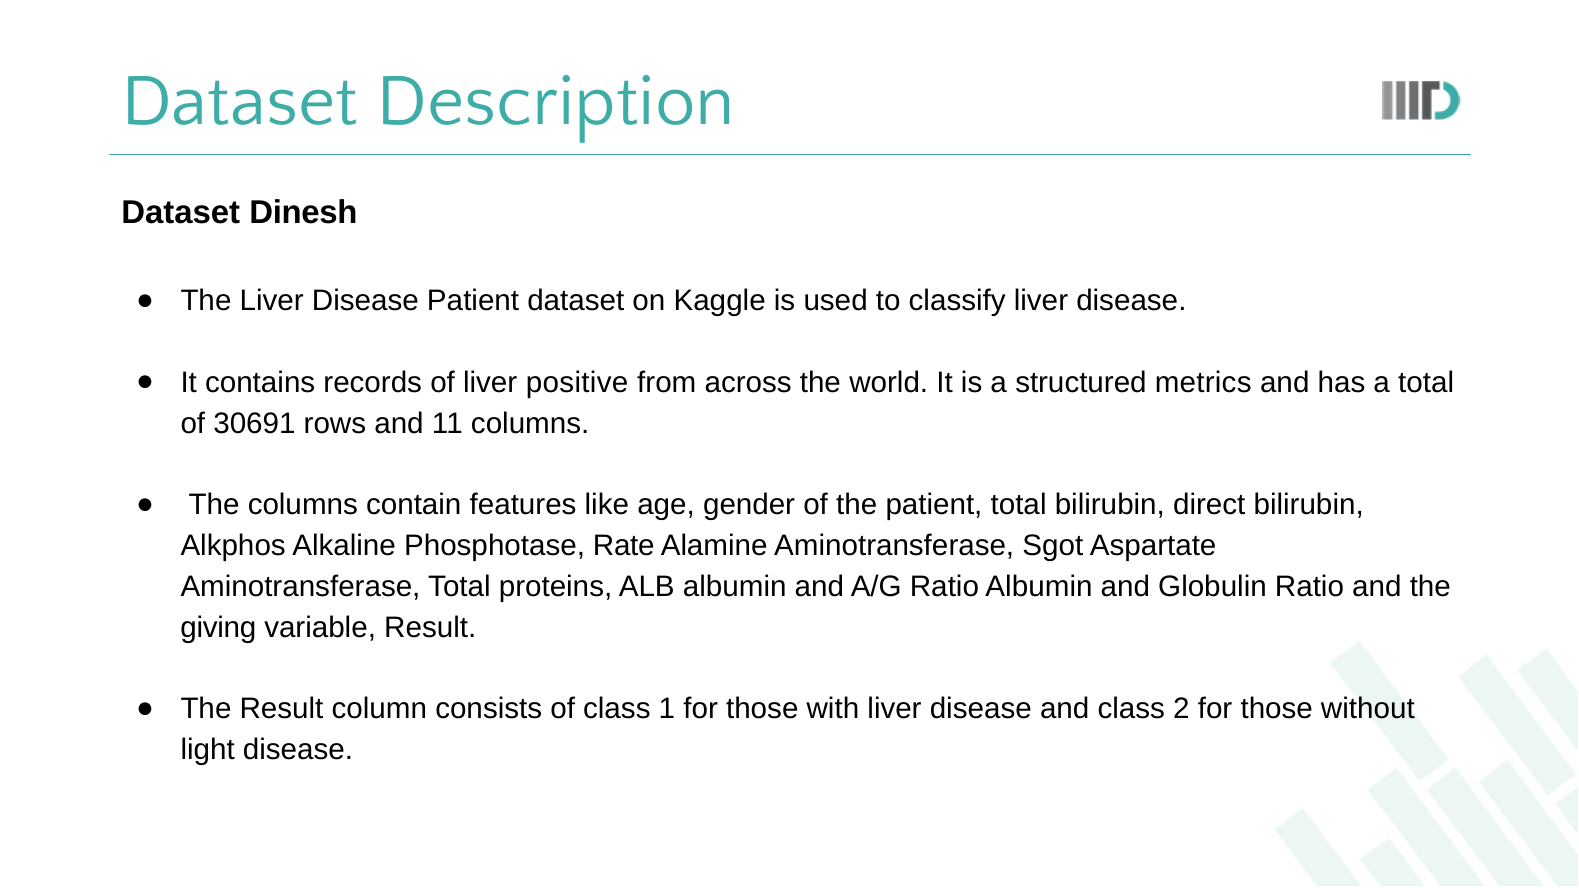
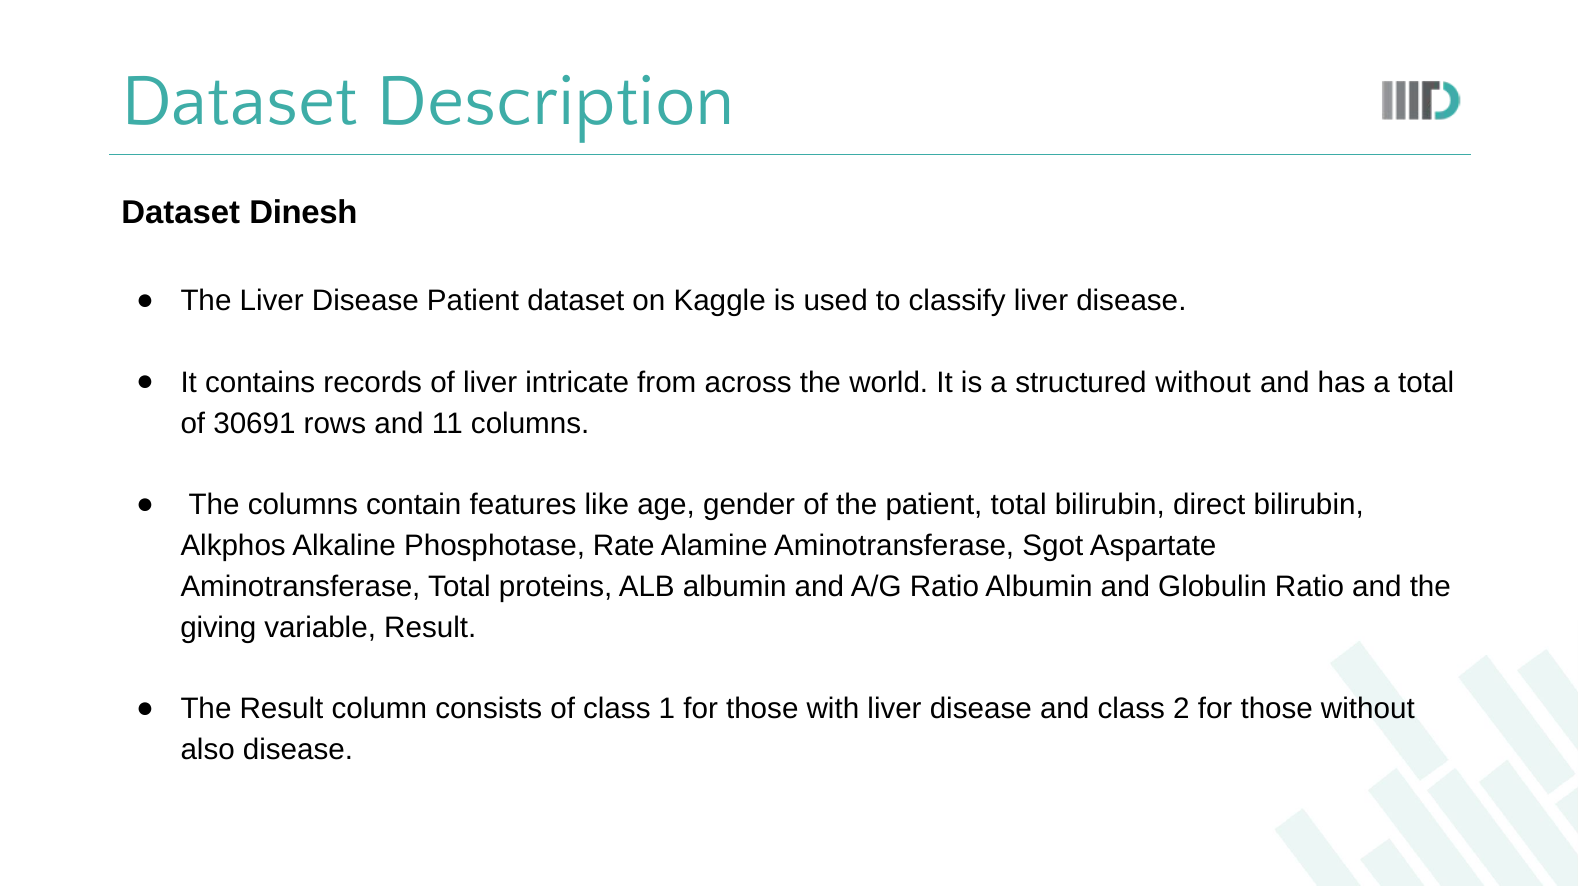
positive: positive -> intricate (577, 383)
structured metrics: metrics -> without (1203, 383)
light: light -> also (208, 750)
